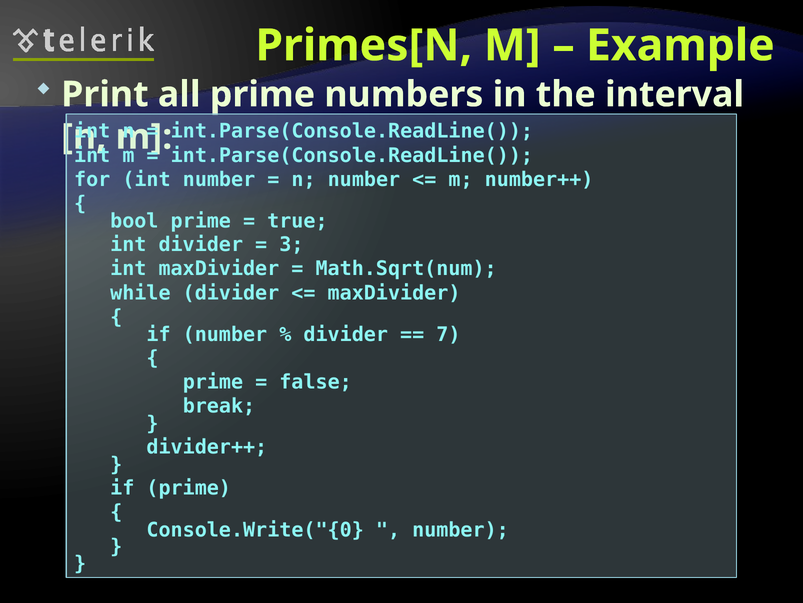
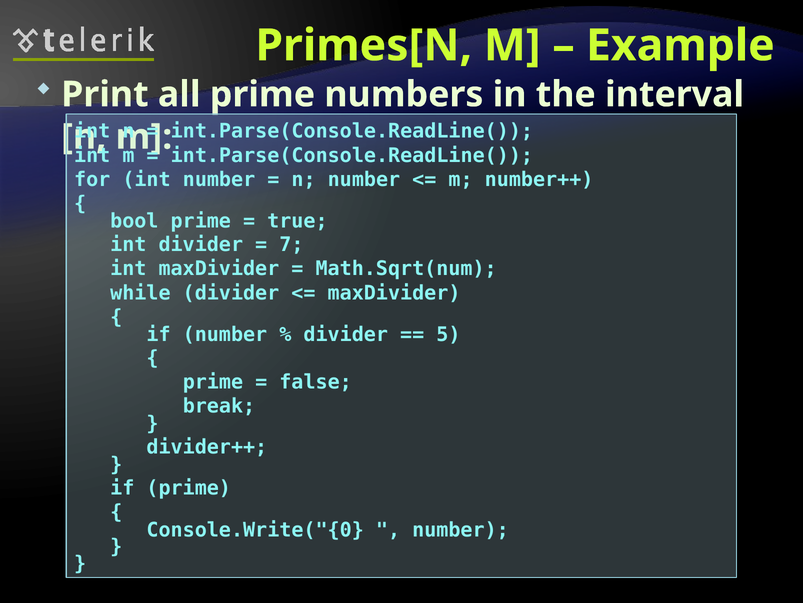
3: 3 -> 7 (291, 244)
7: 7 -> 5 (448, 334)
